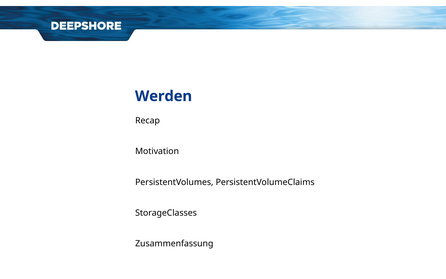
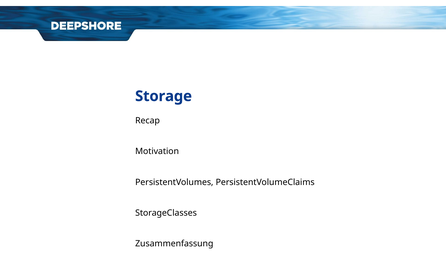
Werden: Werden -> Storage (164, 96)
